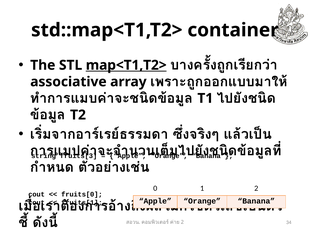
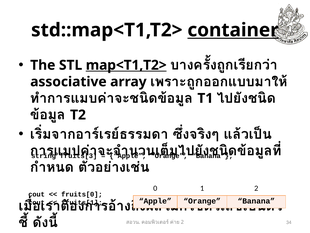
container underline: none -> present (233, 30)
